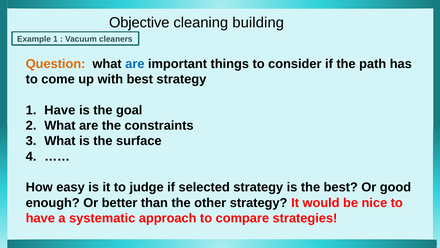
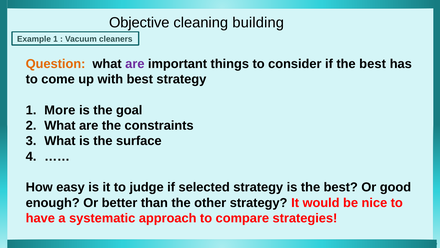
are colour: blue -> purple (135, 64)
if the path: path -> best (373, 64)
1 Have: Have -> More (60, 110)
